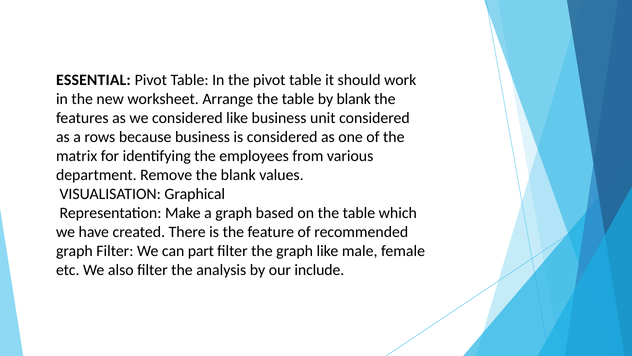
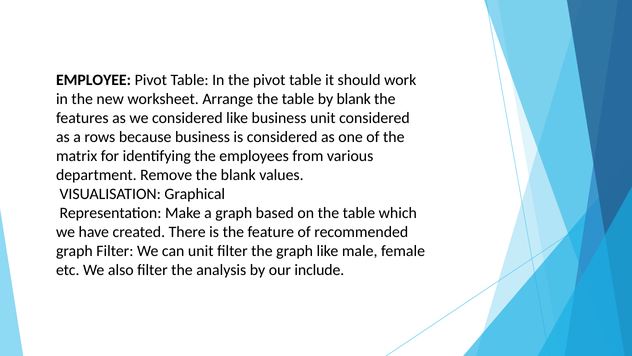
ESSENTIAL: ESSENTIAL -> EMPLOYEE (94, 80)
can part: part -> unit (201, 251)
